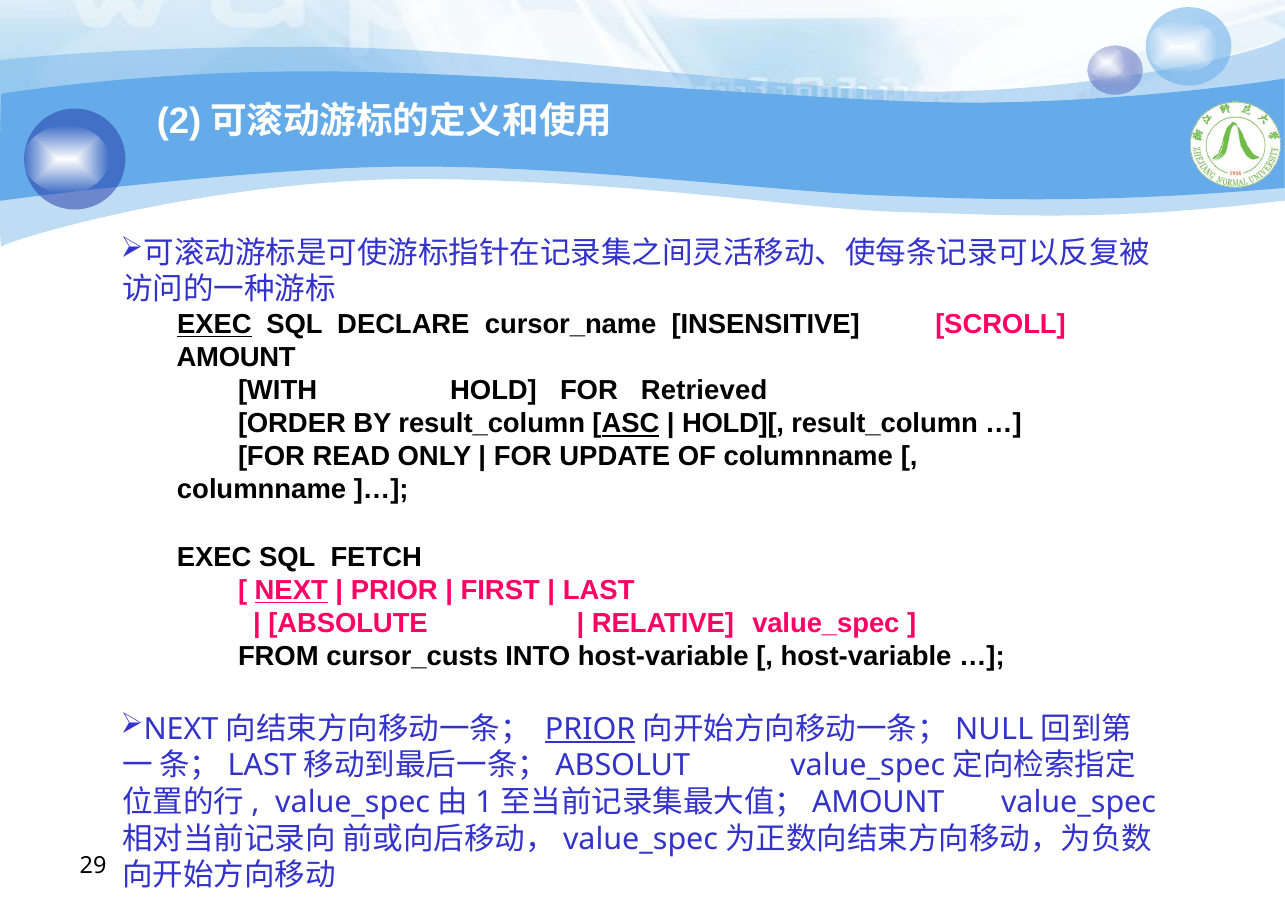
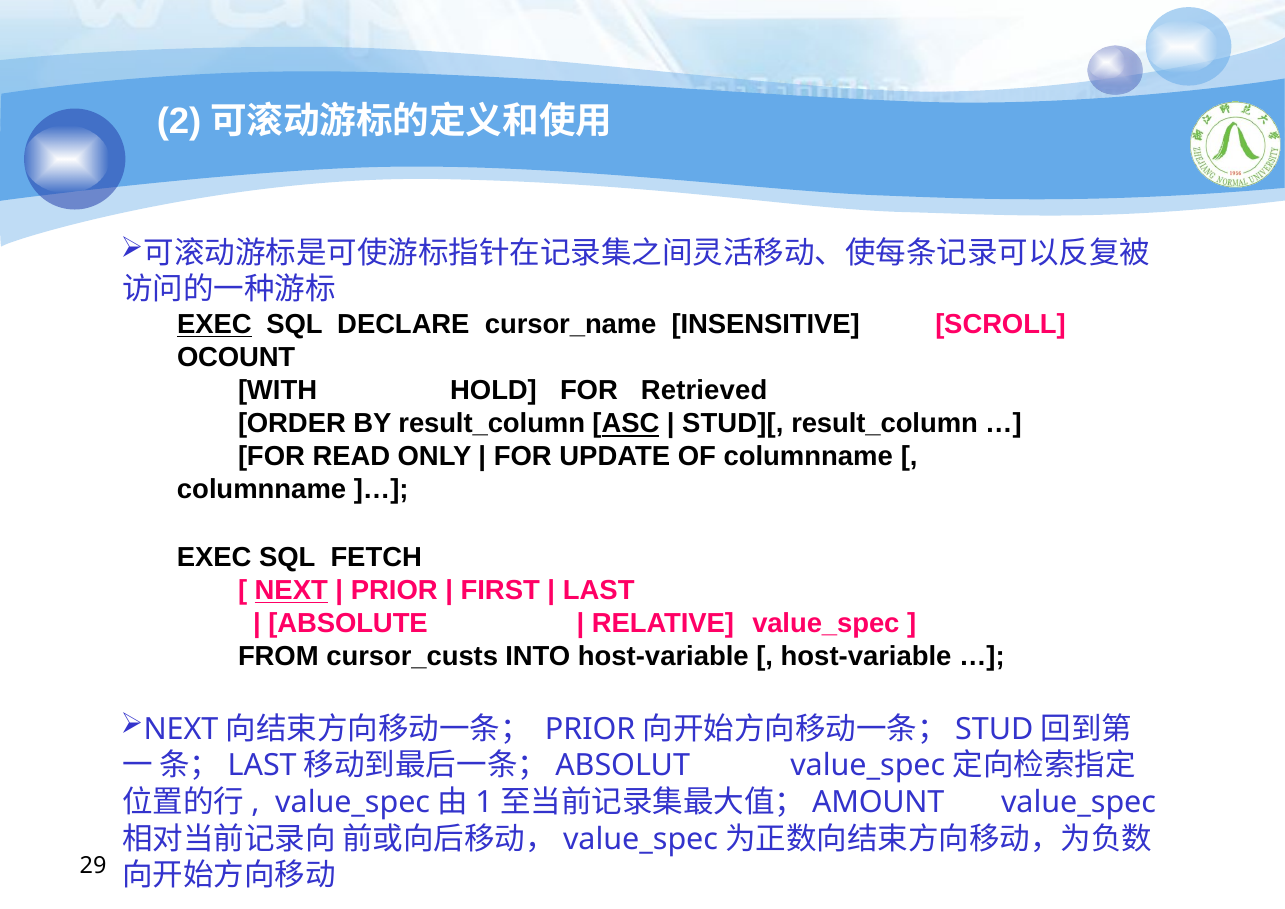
AMOUNT: AMOUNT -> OCOUNT (236, 358)
HOLD][: HOLD][ -> STUD][ (733, 424)
PRIOR underline: present -> none (590, 729)
NULL: NULL -> STUD (994, 729)
